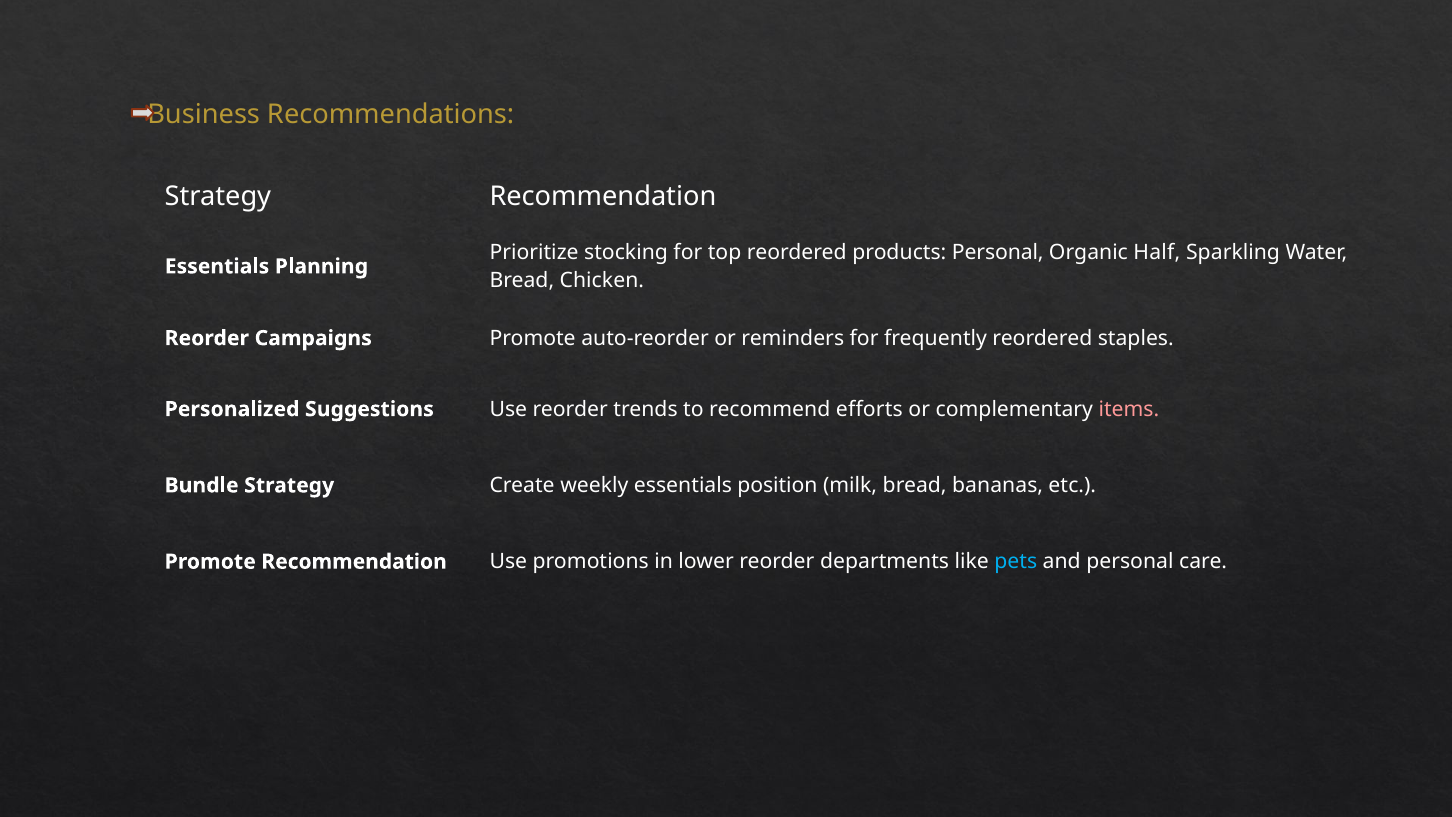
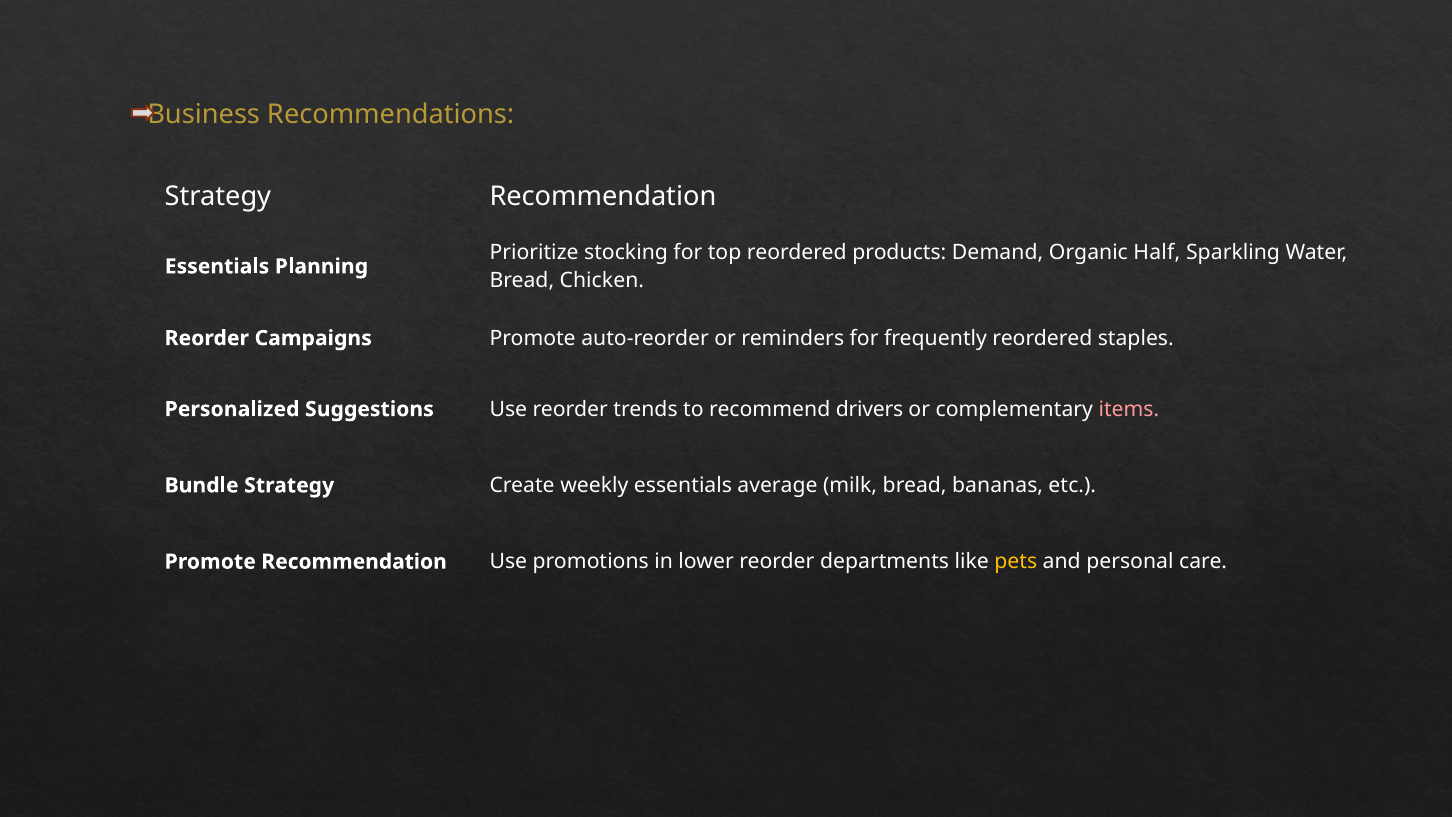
products Personal: Personal -> Demand (998, 252)
efforts: efforts -> drivers (870, 409)
position: position -> average (777, 485)
pets colour: light blue -> yellow (1016, 562)
